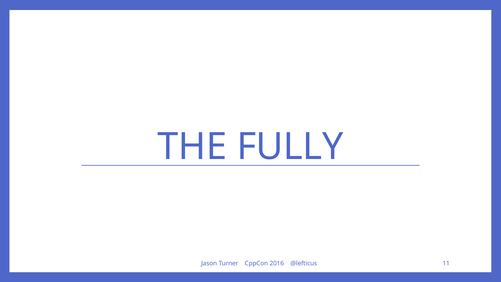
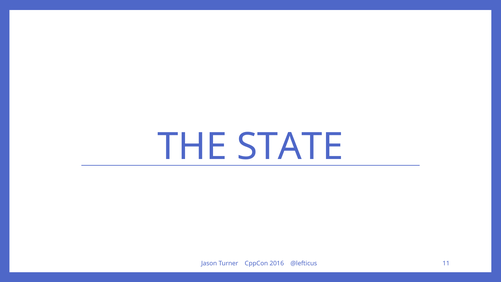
FULLY: FULLY -> STATE (290, 147)
